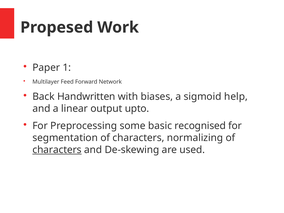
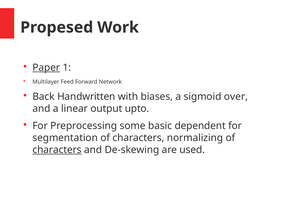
Paper underline: none -> present (46, 68)
help: help -> over (236, 97)
recognised: recognised -> dependent (200, 126)
